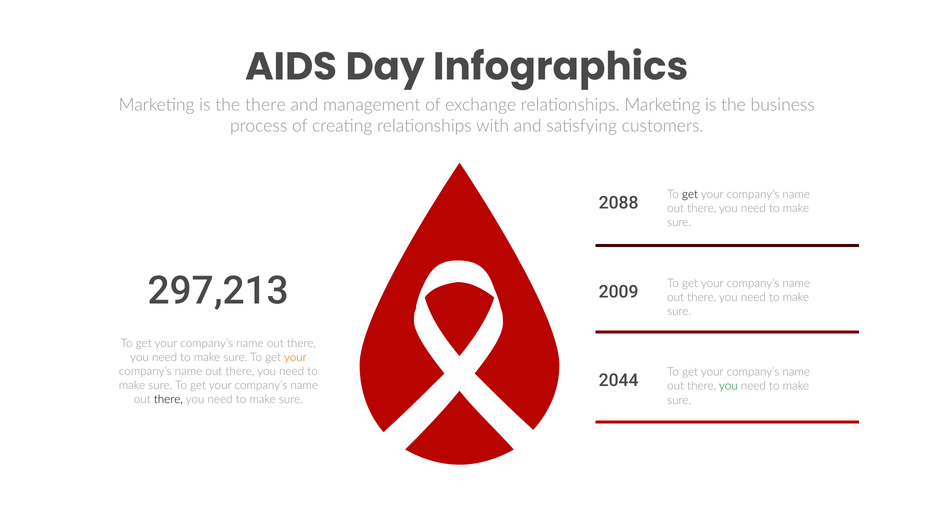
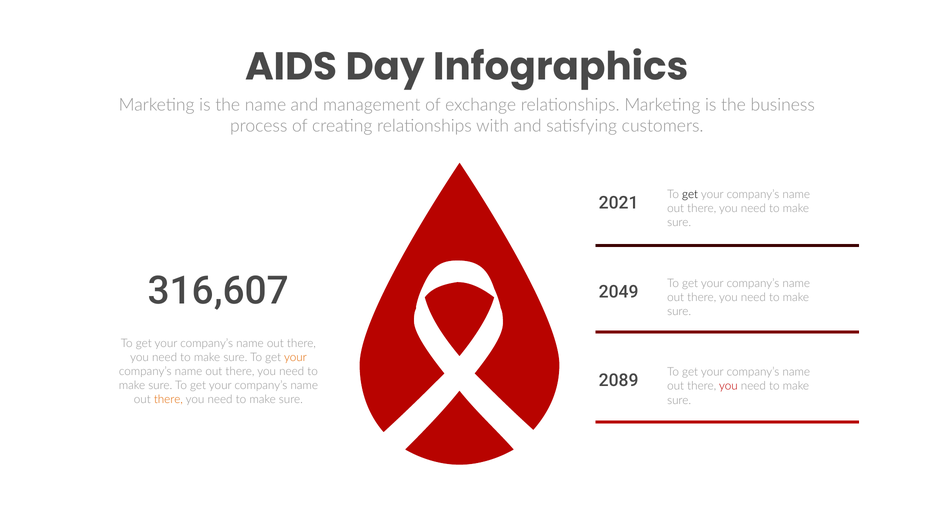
the there: there -> name (266, 105)
2088: 2088 -> 2021 (619, 203)
297,213: 297,213 -> 316,607 (218, 291)
2009: 2009 -> 2049 (619, 291)
2044: 2044 -> 2089 (619, 380)
you colour: green -> red (728, 386)
there colour: black -> orange (168, 399)
